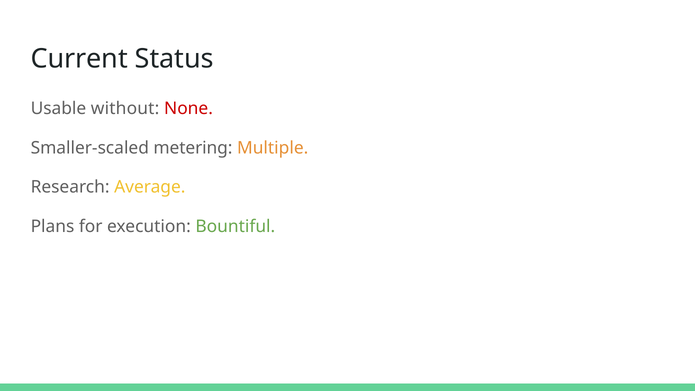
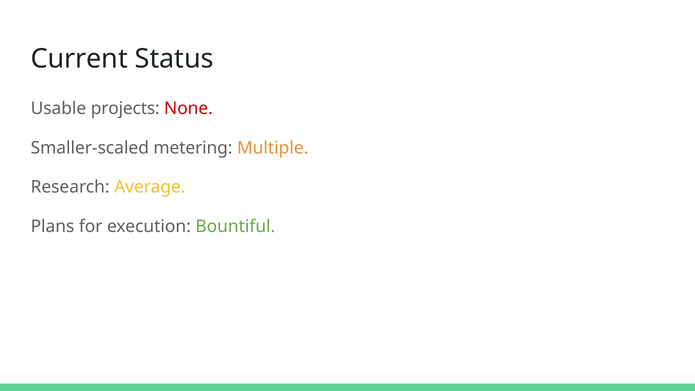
without: without -> projects (125, 108)
